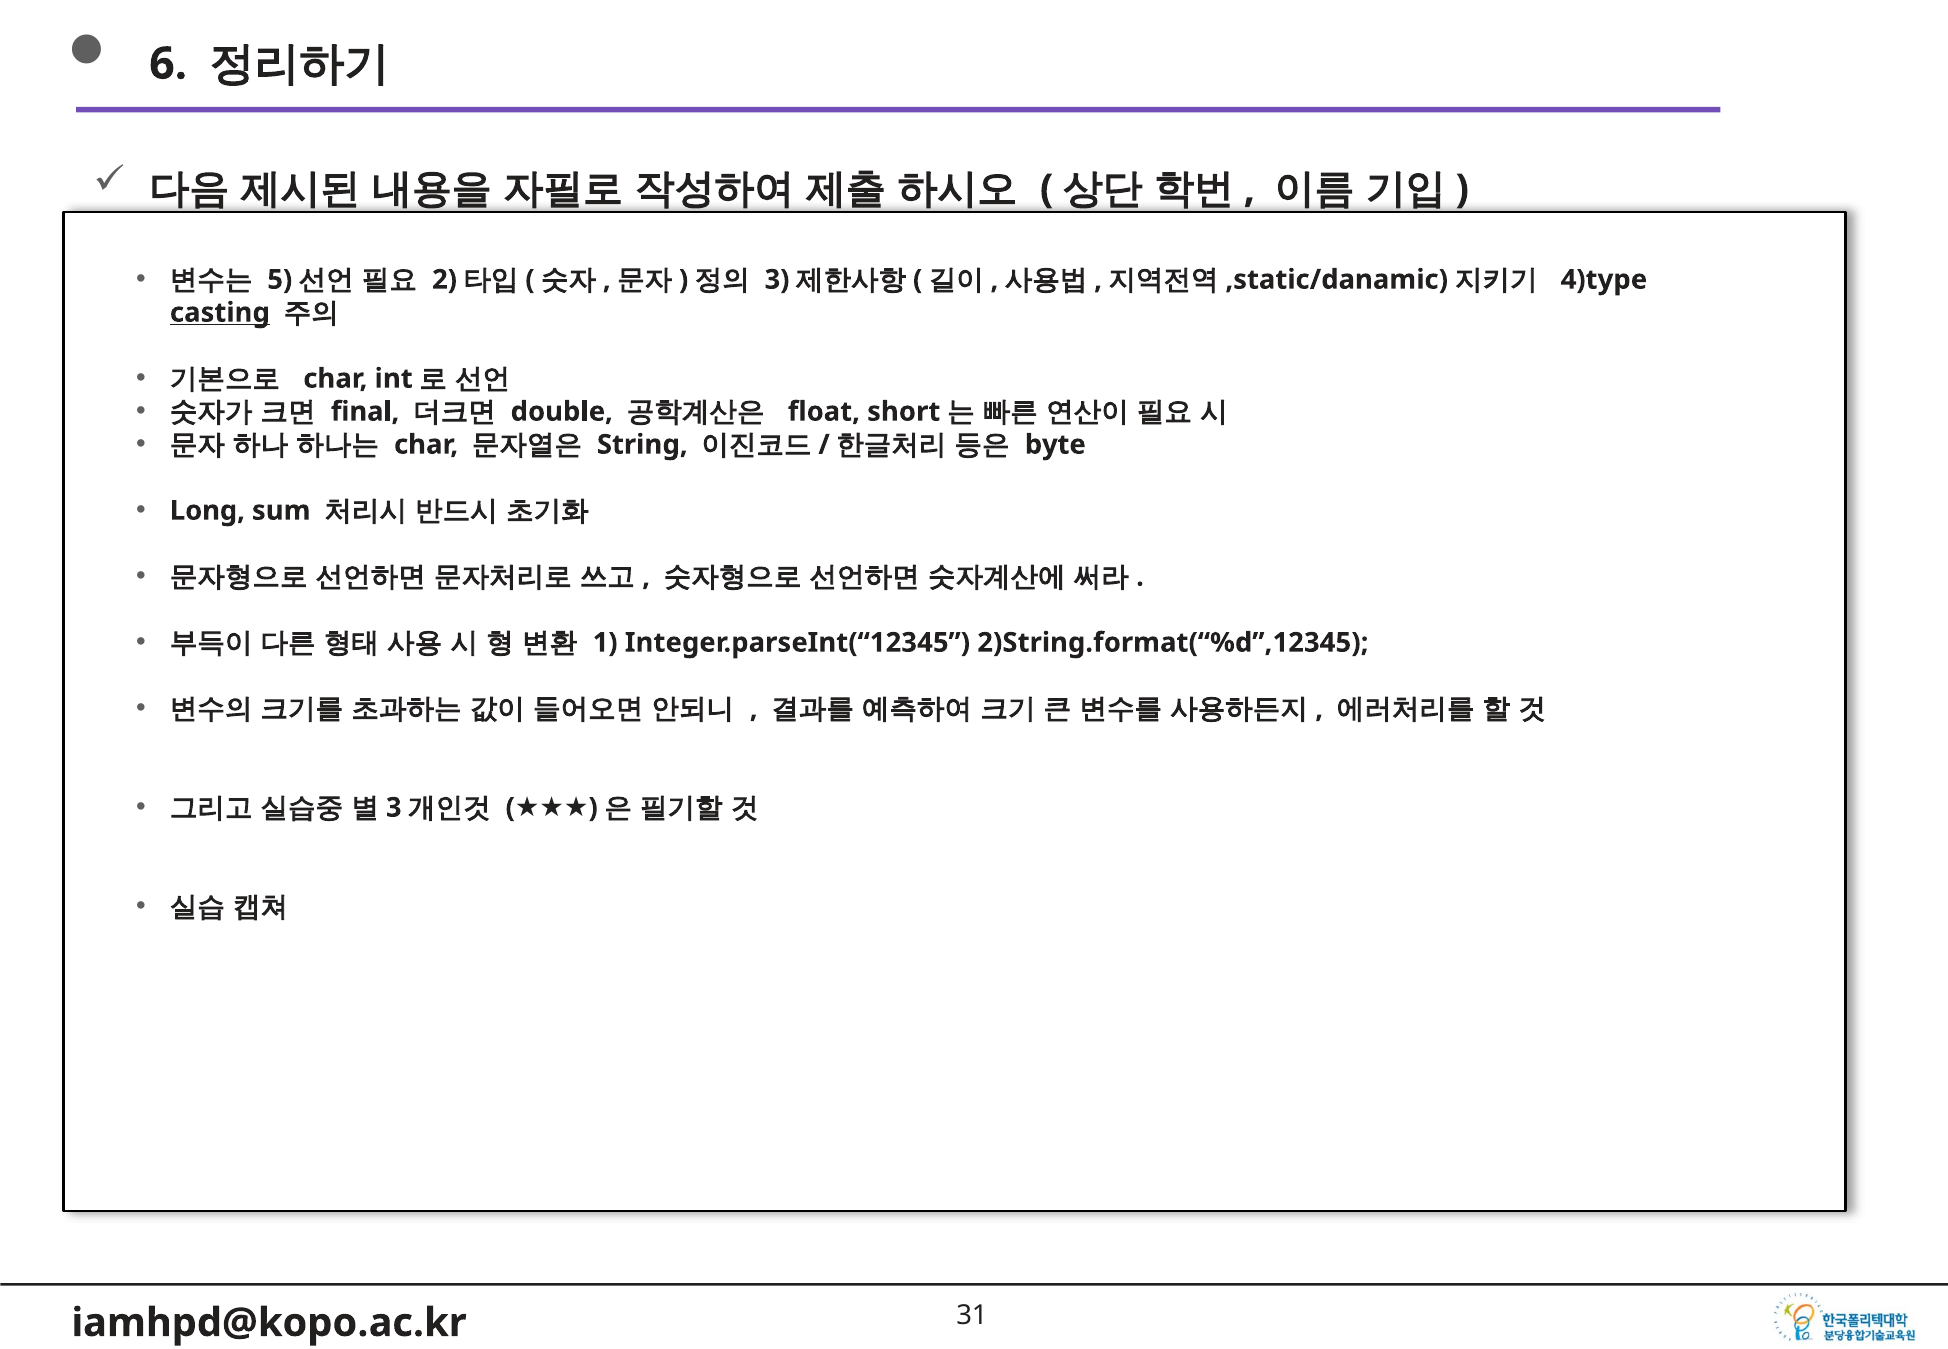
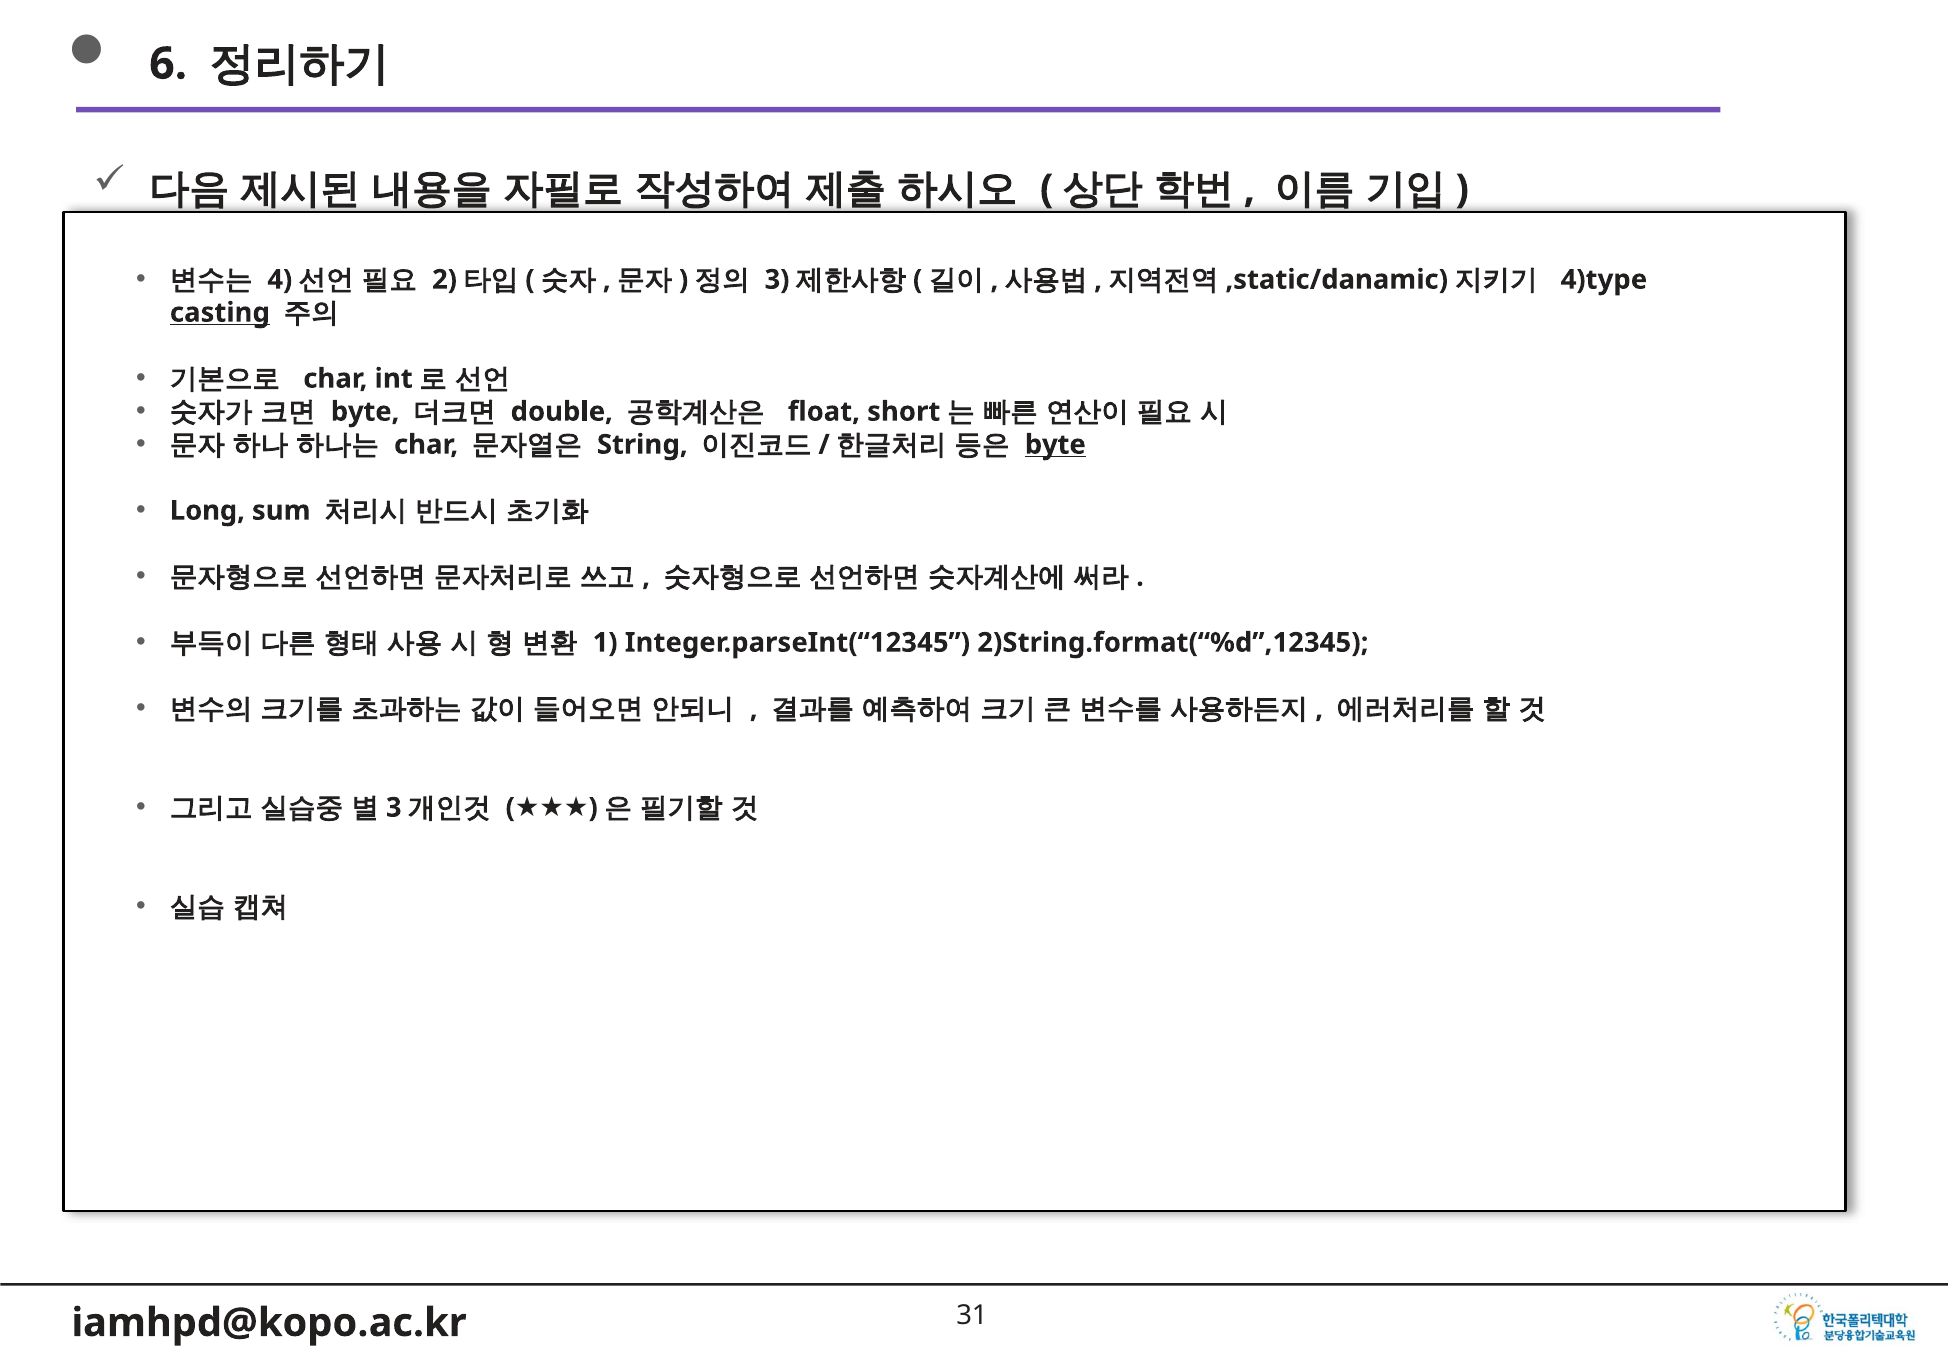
5: 5 -> 4 (280, 280)
final: final -> byte (365, 412)
byte underline: none -> present (1055, 445)
